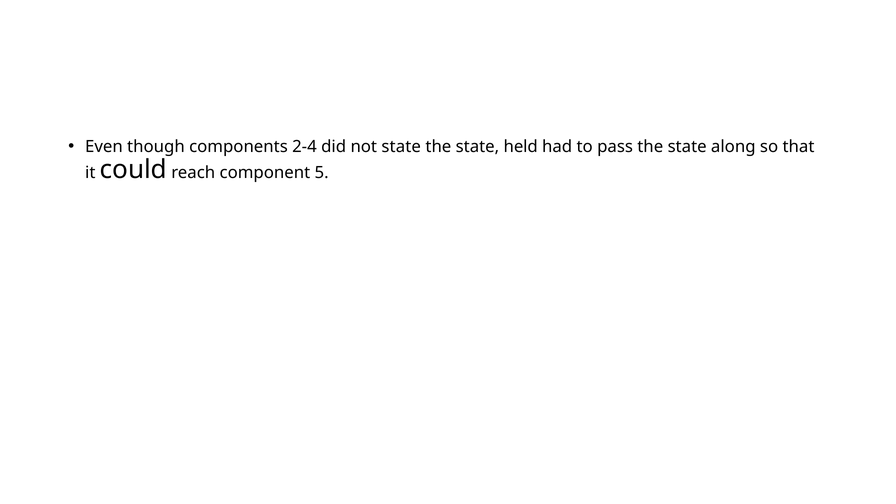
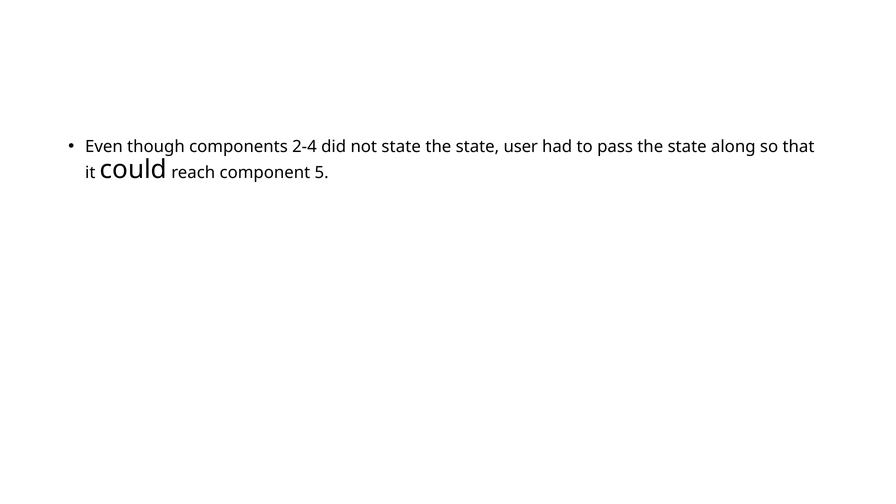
held: held -> user (521, 147)
